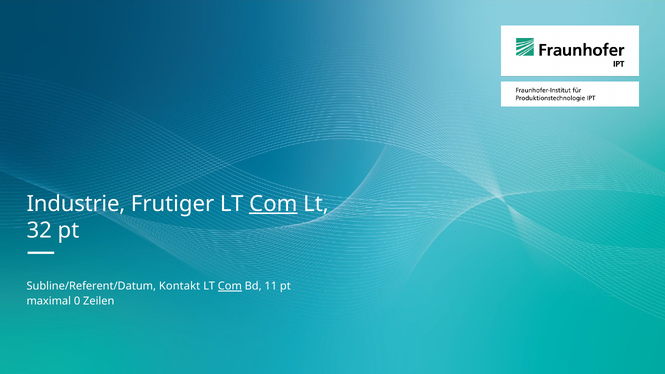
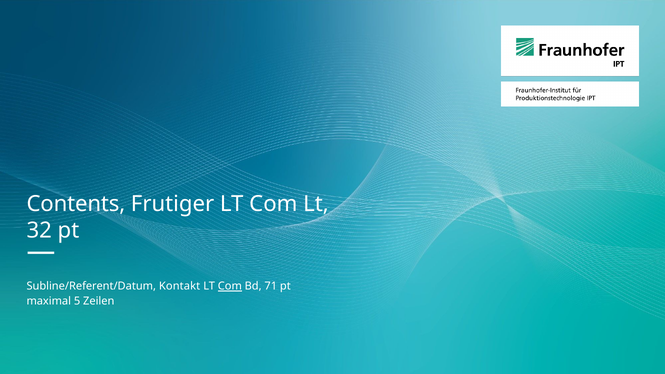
Industrie: Industrie -> Contents (76, 204)
Com underline: present -> none (273, 204)
11: 11 -> 71 (271, 286)
0: 0 -> 5 (77, 301)
